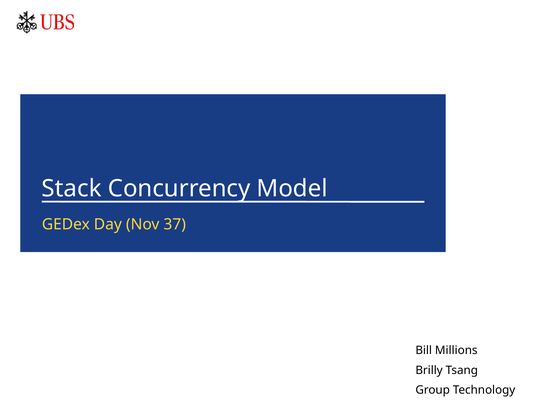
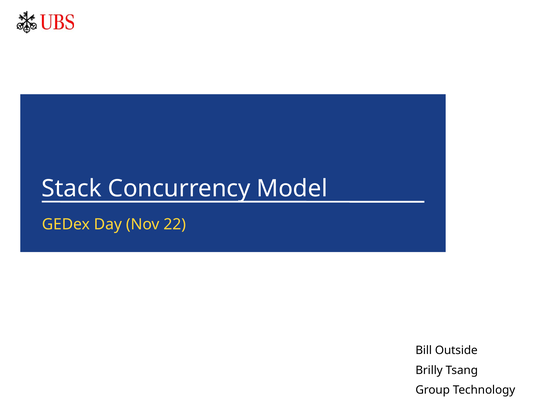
37: 37 -> 22 (175, 224)
Millions: Millions -> Outside (456, 351)
